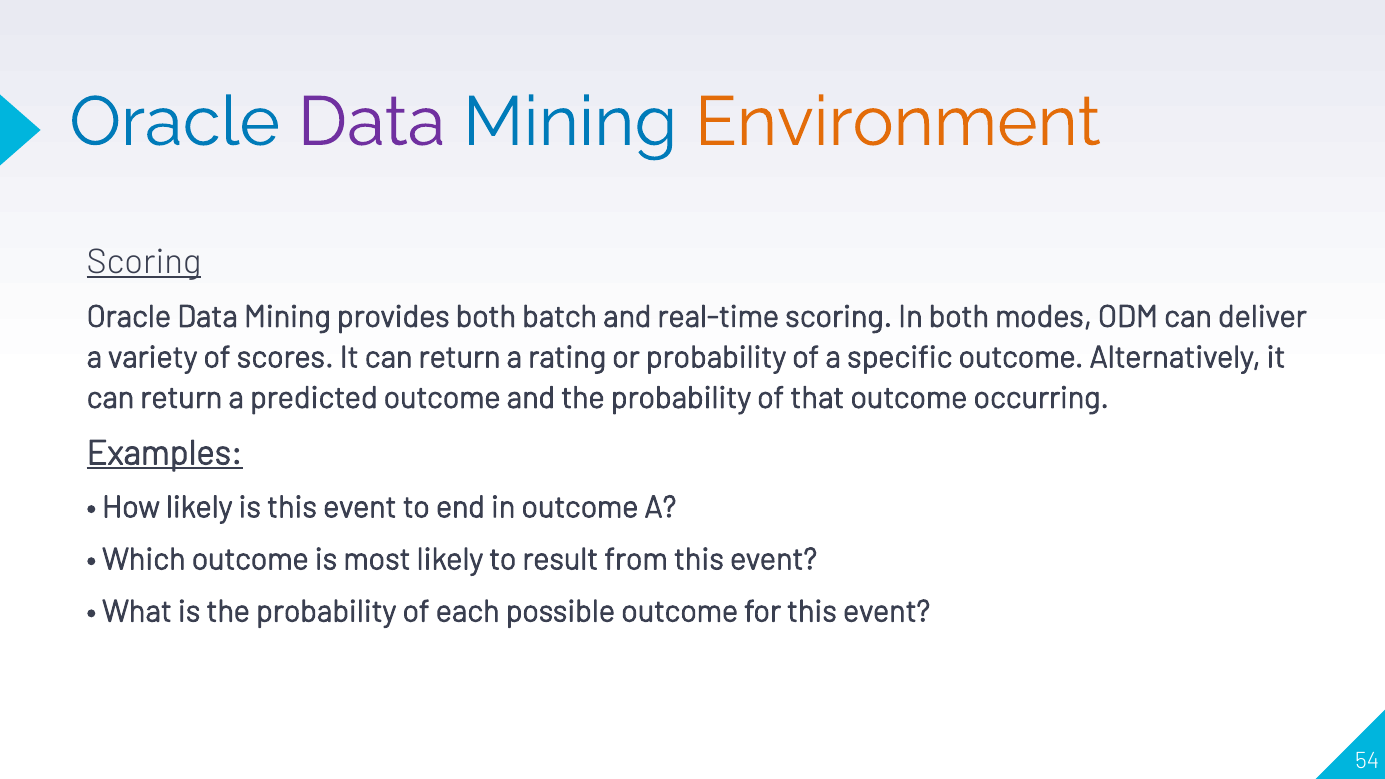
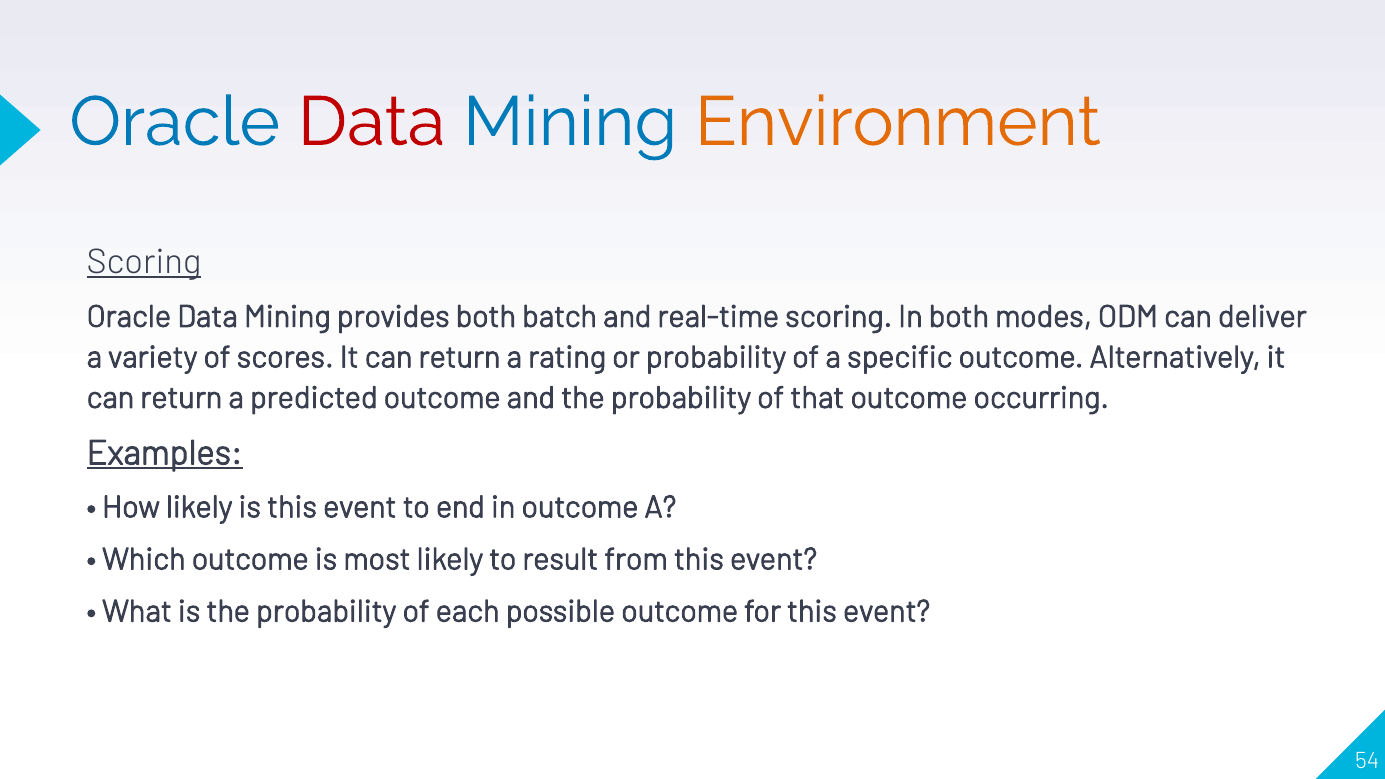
Data colour: purple -> red (372, 122)
